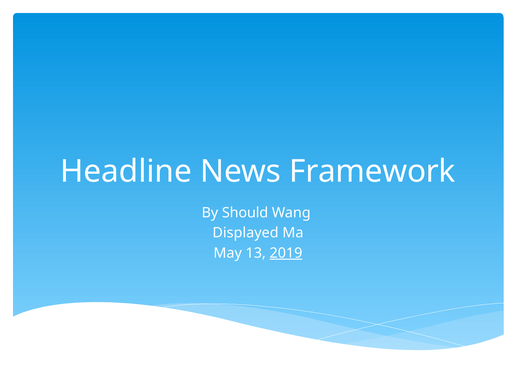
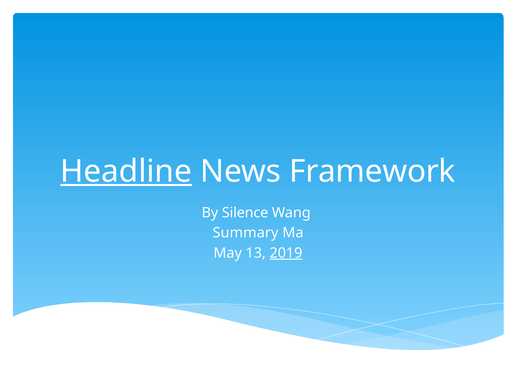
Headline underline: none -> present (126, 171)
Should: Should -> Silence (245, 213)
Displayed: Displayed -> Summary (245, 233)
